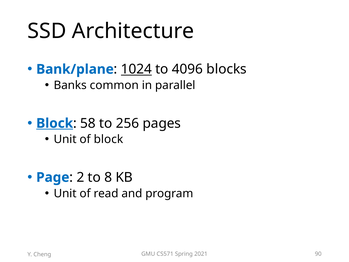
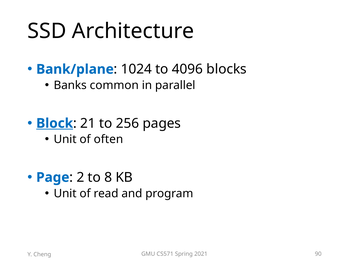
1024 underline: present -> none (136, 69)
58: 58 -> 21 (88, 123)
of block: block -> often (108, 139)
